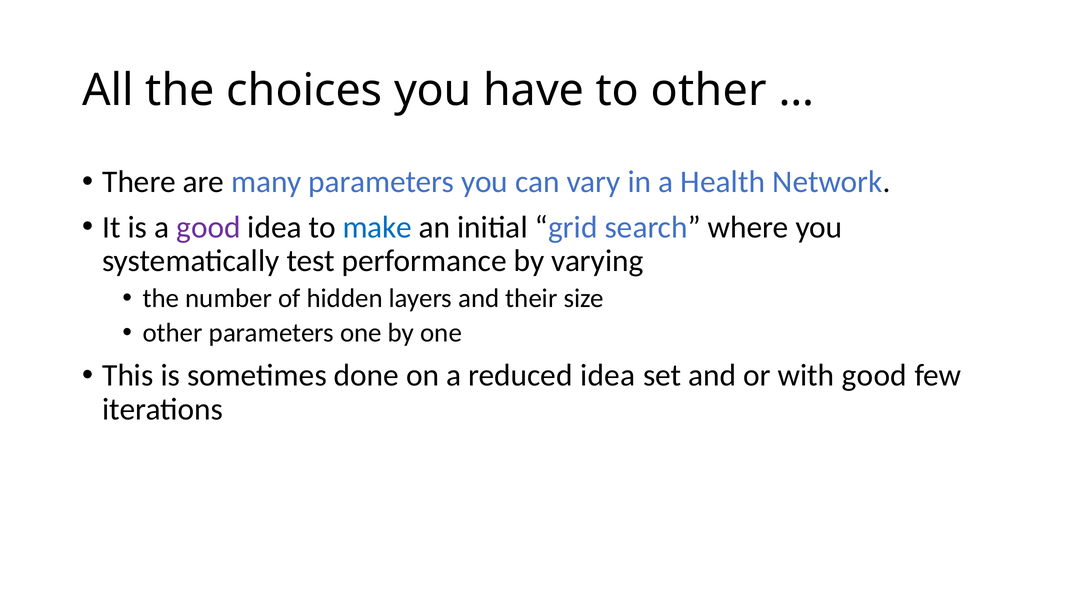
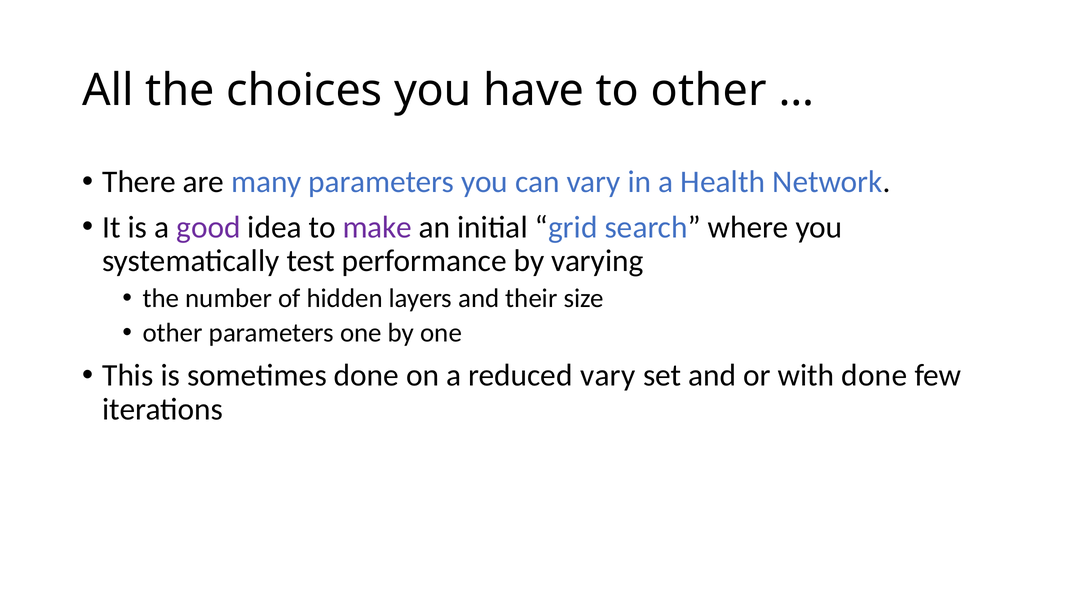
make colour: blue -> purple (377, 227)
reduced idea: idea -> vary (608, 375)
with good: good -> done (874, 375)
